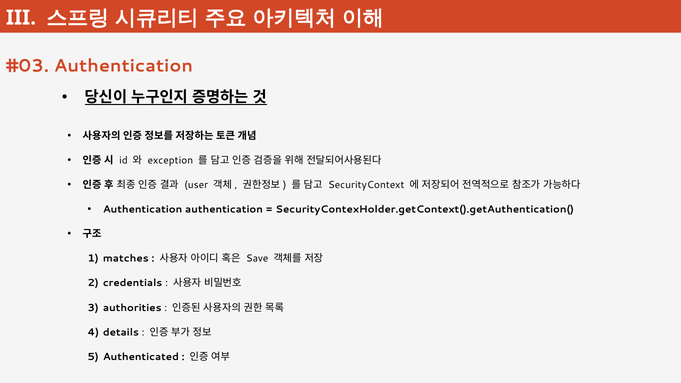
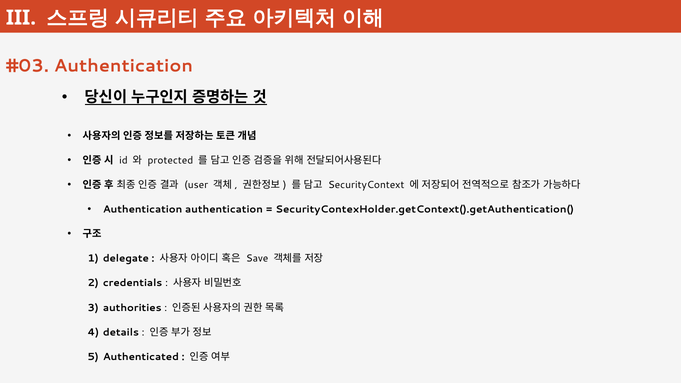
exception: exception -> protected (170, 161)
matches: matches -> delegate (126, 259)
